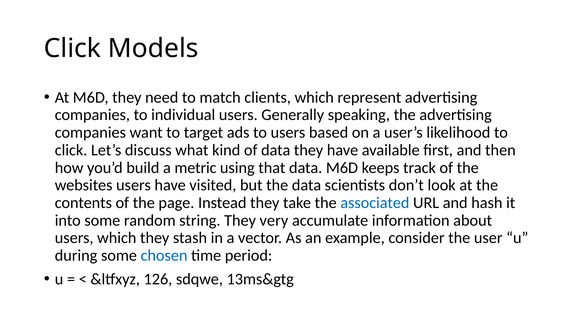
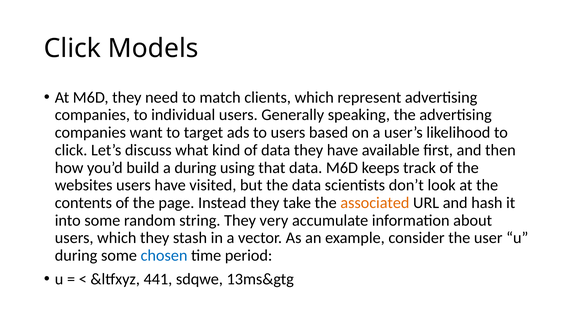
a metric: metric -> during (195, 167)
associated colour: blue -> orange (375, 203)
126: 126 -> 441 (158, 279)
